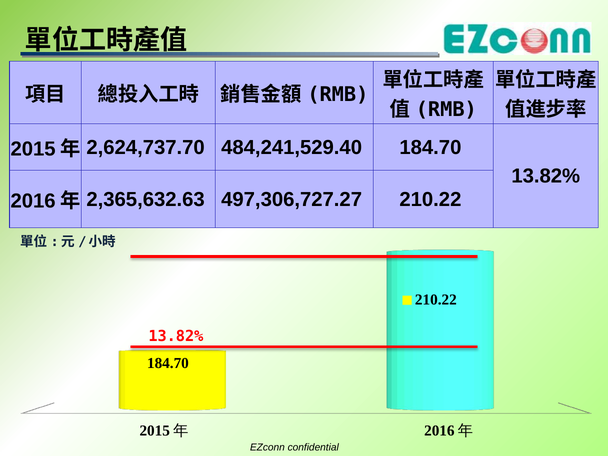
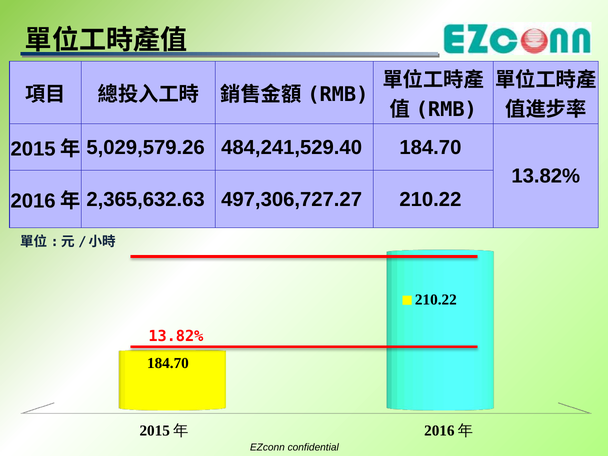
2,624,737.70: 2,624,737.70 -> 5,029,579.26 (146, 147)
